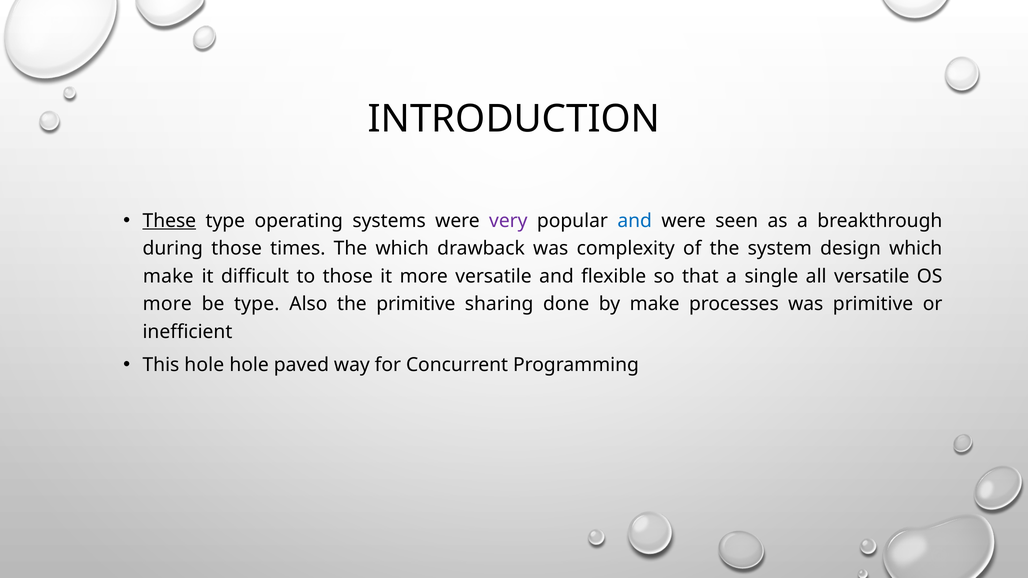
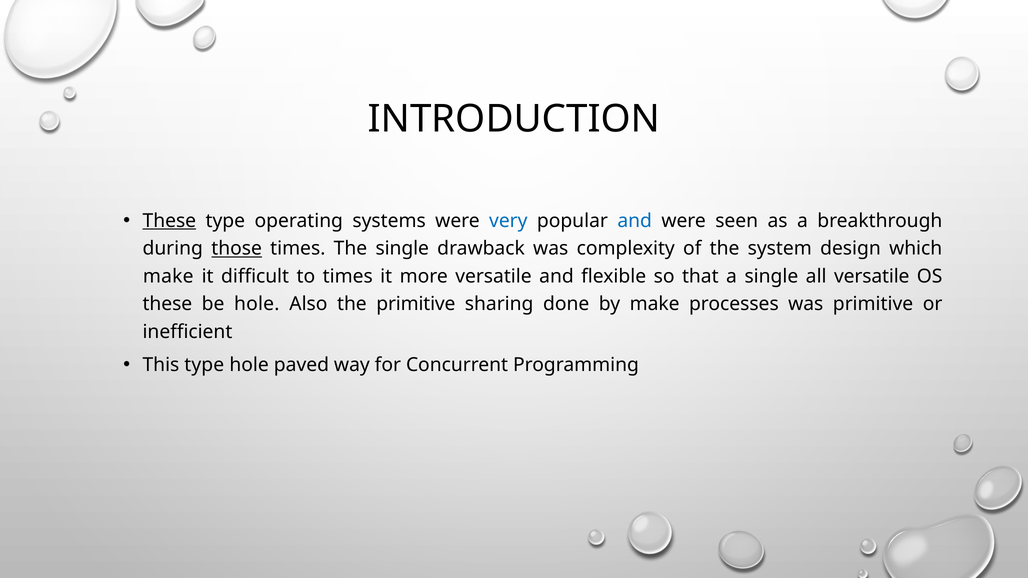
very colour: purple -> blue (508, 221)
those underline: none -> present (237, 249)
The which: which -> single (402, 249)
to those: those -> times (348, 276)
more: more -> these (167, 304)
be type: type -> hole (257, 304)
This hole: hole -> type (204, 365)
